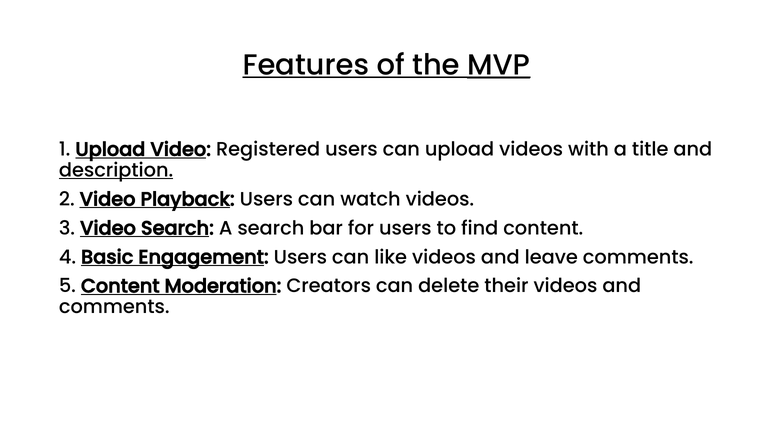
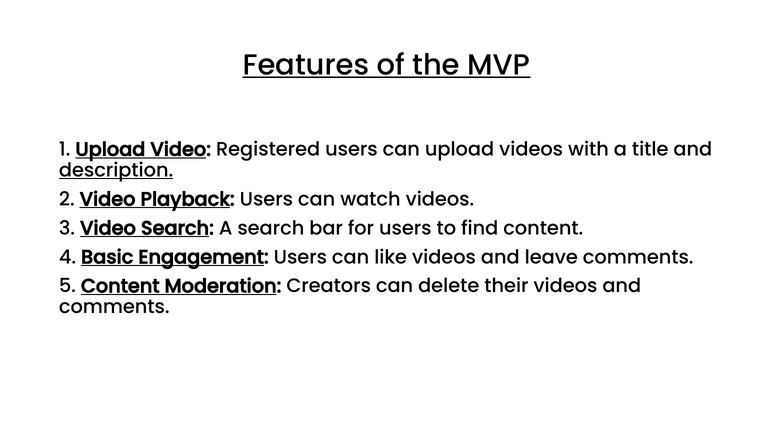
MVP underline: present -> none (499, 65)
